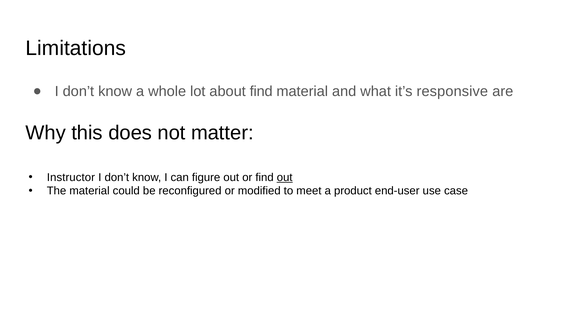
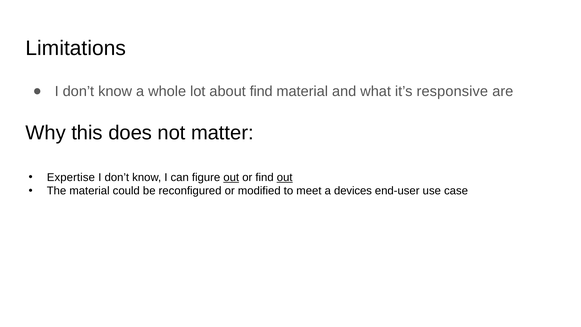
Instructor: Instructor -> Expertise (71, 177)
out underline: none -> present (231, 177)
product: product -> devices (353, 191)
